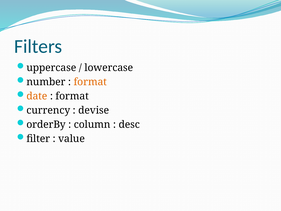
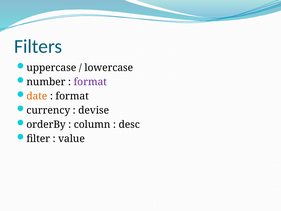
format colour: orange -> purple (90, 82)
